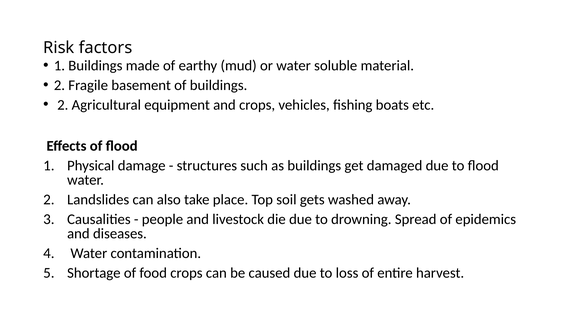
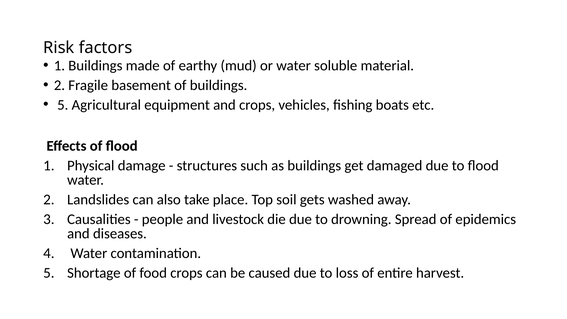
2: 2 -> 5 (63, 105)
